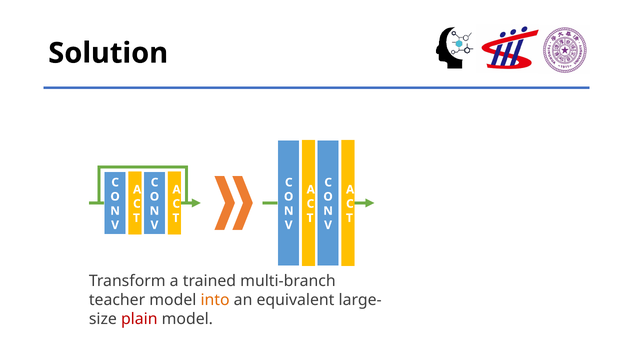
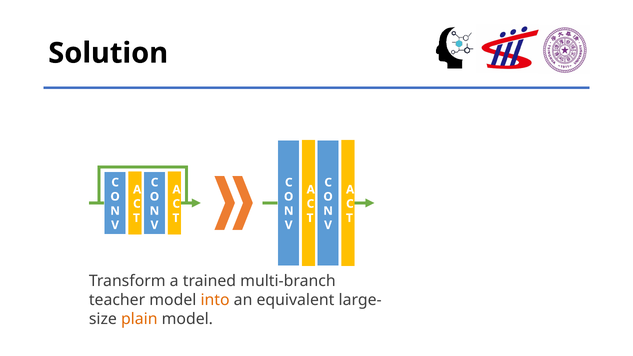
plain colour: red -> orange (139, 319)
